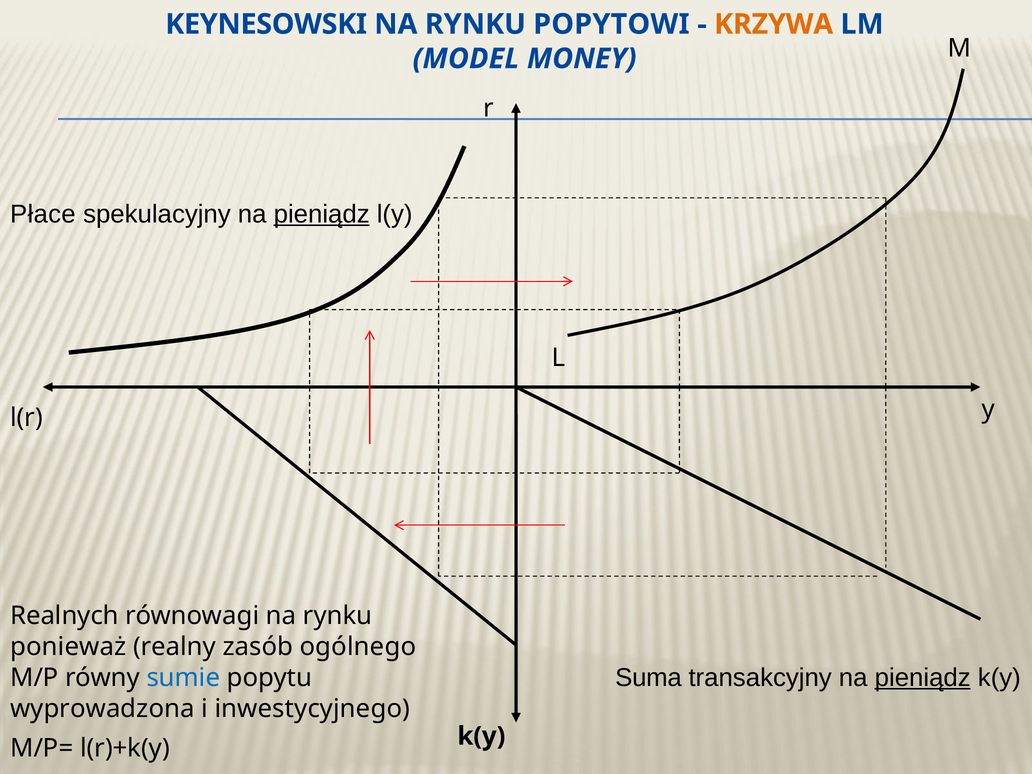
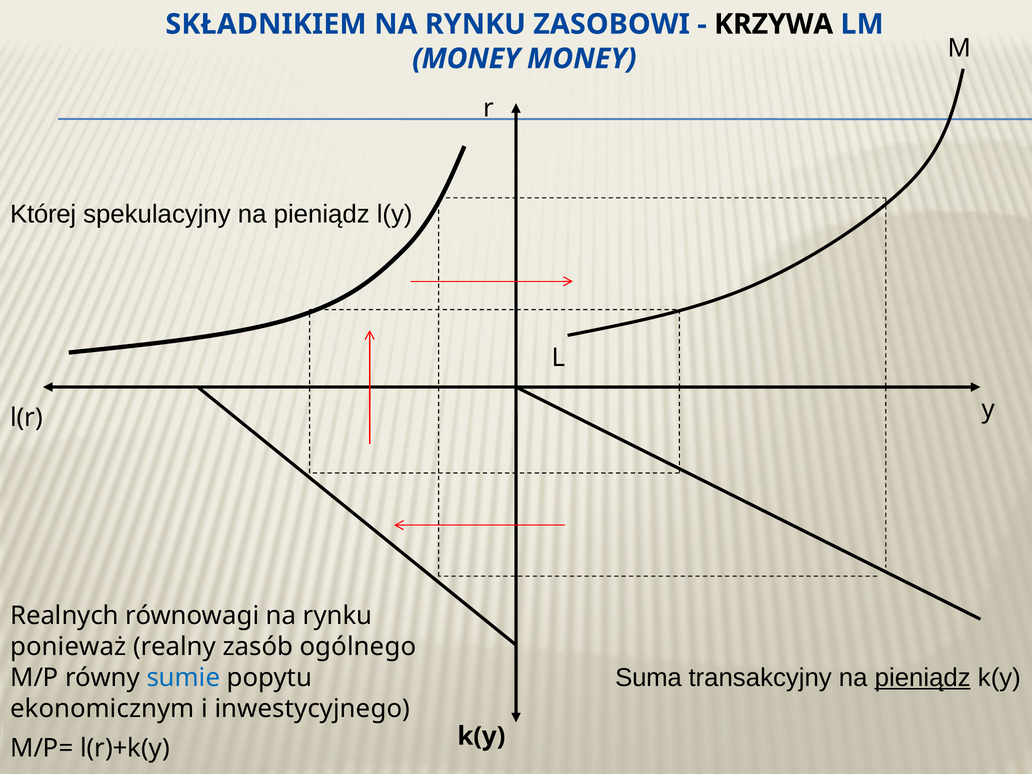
KEYNESOWSKI: KEYNESOWSKI -> SKŁADNIKIEM (266, 24)
POPYTOWI: POPYTOWI -> ZASOBOWI (612, 24)
KRZYWA colour: orange -> black (774, 24)
MODEL: MODEL -> MONEY (466, 59)
Płace: Płace -> Której (43, 214)
pieniądz underline: present -> none (322, 214)
wyprowadzona: wyprowadzona -> ekonomicznym (102, 709)
